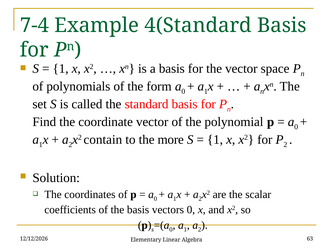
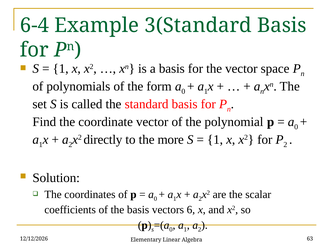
7-4: 7-4 -> 6-4 (34, 25)
4(Standard: 4(Standard -> 3(Standard (198, 25)
contain: contain -> directly (103, 139)
vectors 0: 0 -> 6 (191, 209)
